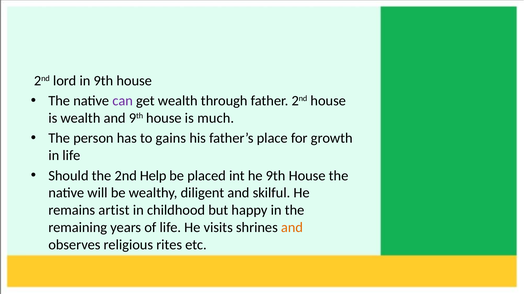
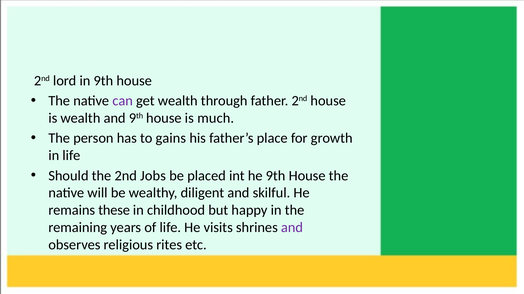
Help: Help -> Jobs (153, 176)
artist: artist -> these (114, 210)
and colour: orange -> purple (292, 228)
